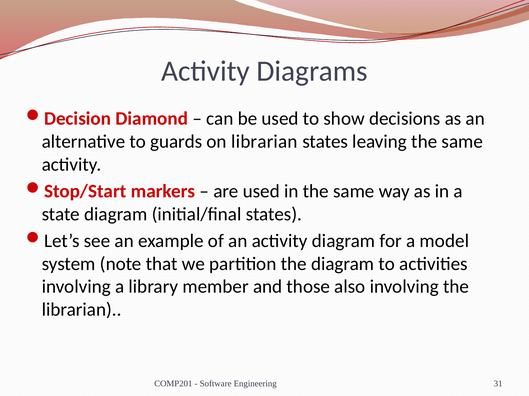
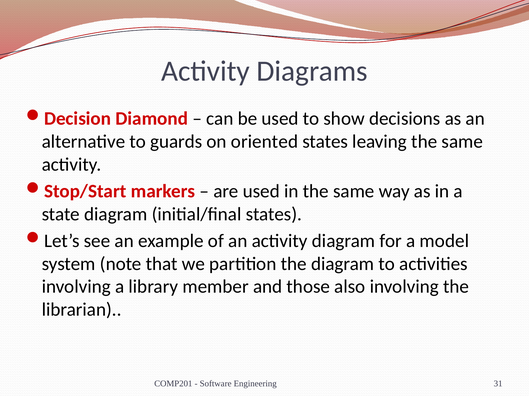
on librarian: librarian -> oriented (264, 142)
